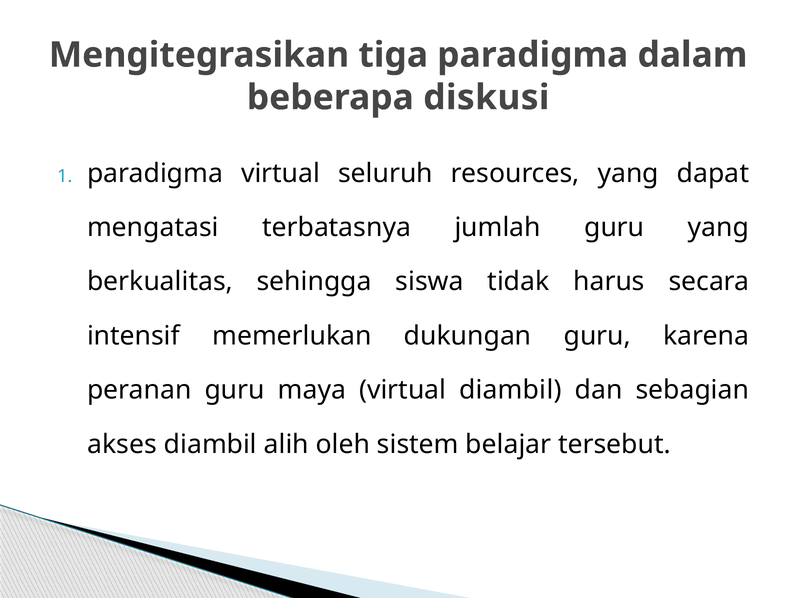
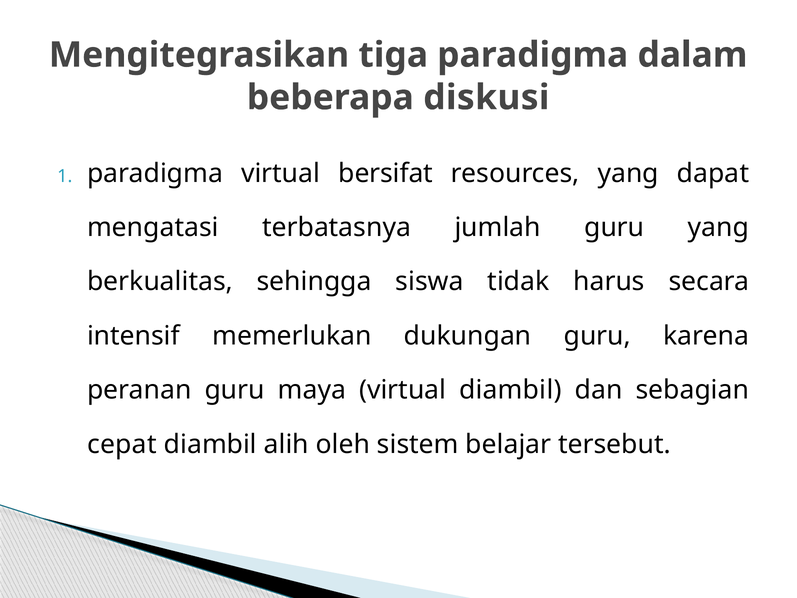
seluruh: seluruh -> bersifat (386, 173)
akses: akses -> cepat (122, 444)
